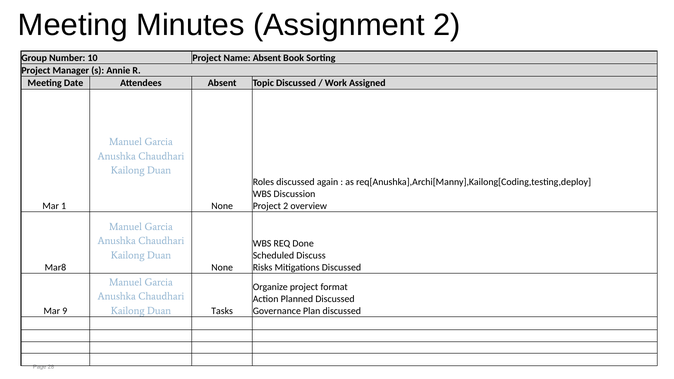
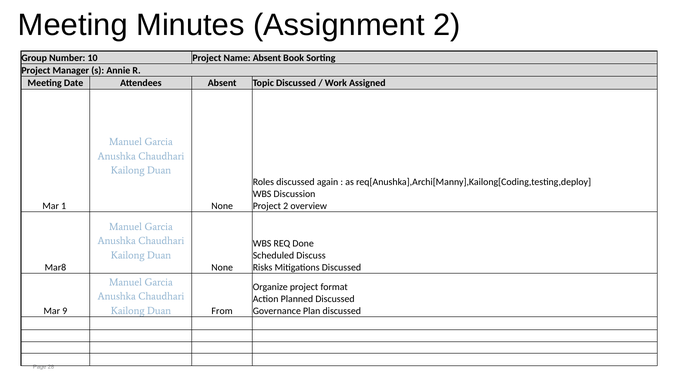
Tasks: Tasks -> From (222, 311)
